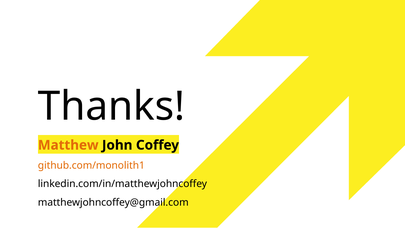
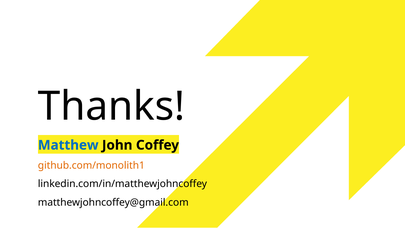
Matthew colour: orange -> blue (68, 145)
